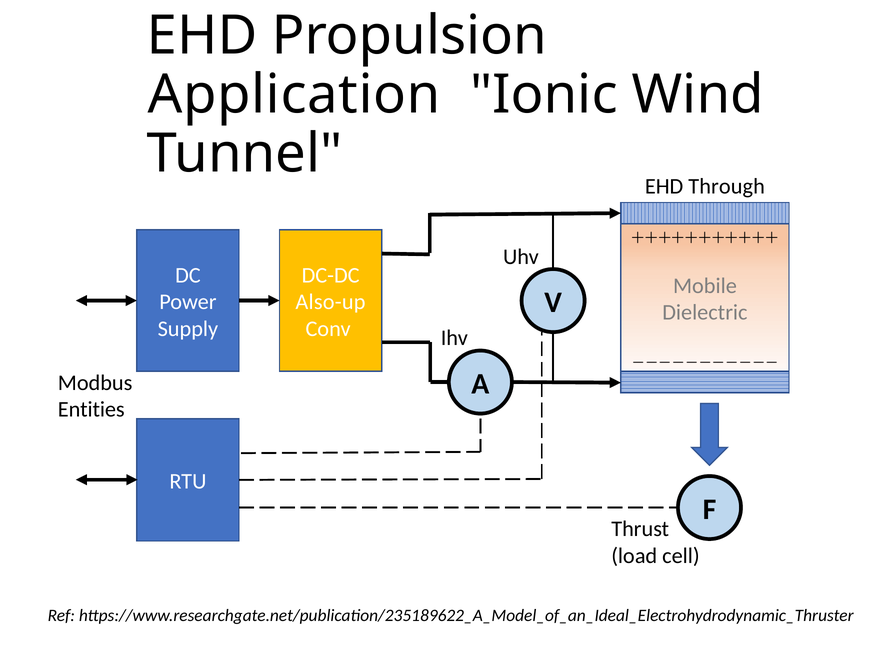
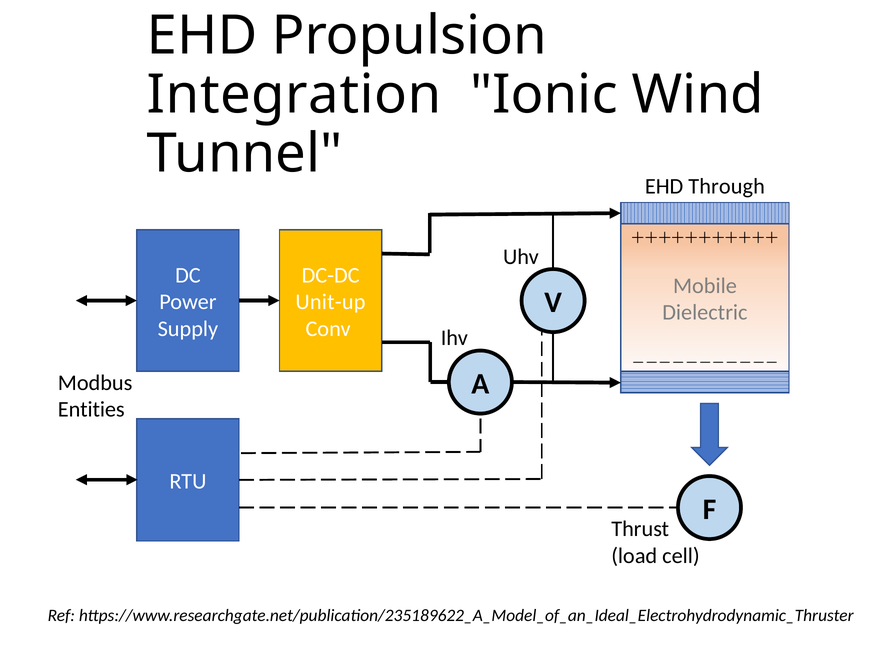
Application: Application -> Integration (294, 95)
Also-up: Also-up -> Unit-up (330, 302)
